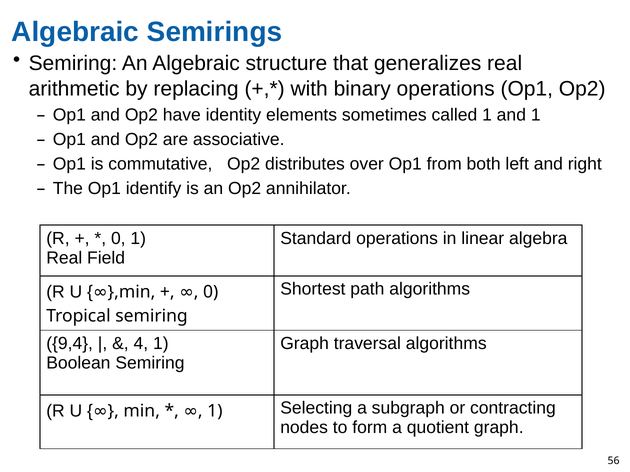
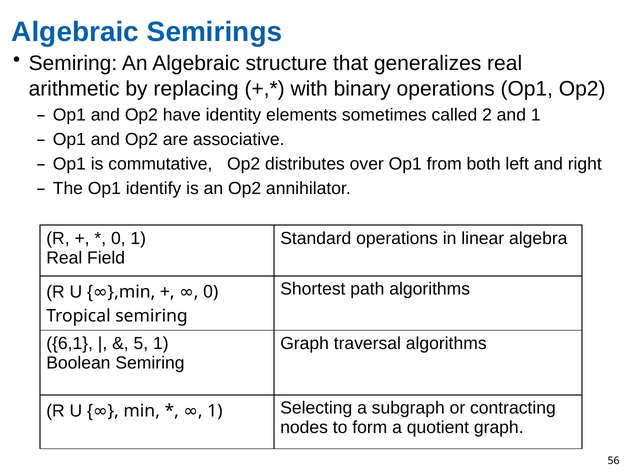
called 1: 1 -> 2 (487, 115)
9,4: 9,4 -> 6,1 (70, 344)
4: 4 -> 5 (141, 344)
